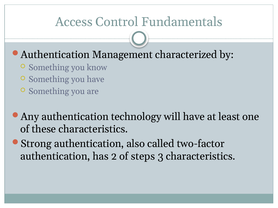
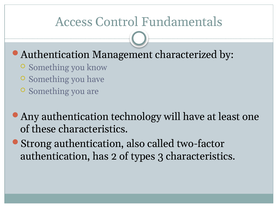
steps: steps -> types (143, 157)
